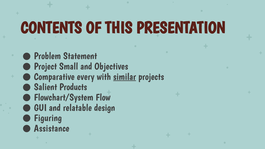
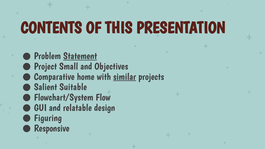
Statement underline: none -> present (80, 56)
every: every -> home (86, 77)
Products: Products -> Suitable (73, 87)
Assistance: Assistance -> Responsive (52, 128)
